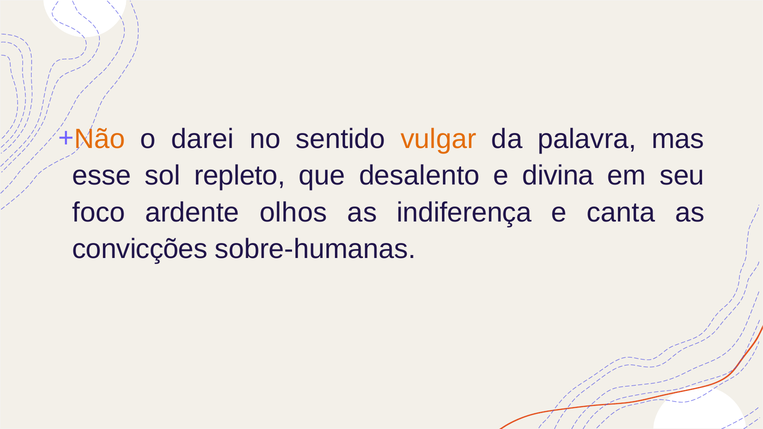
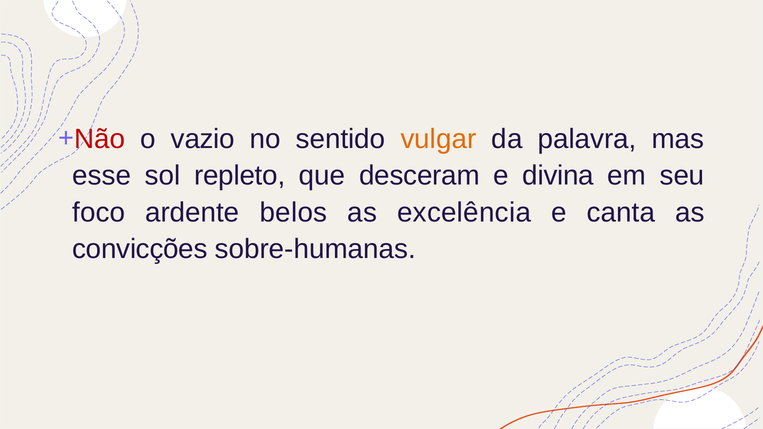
Não colour: orange -> red (100, 139)
darei: darei -> vazio (203, 139)
desalento: desalento -> desceram (419, 176)
olhos: olhos -> belos (293, 213)
indiferença: indiferença -> excelência (464, 213)
